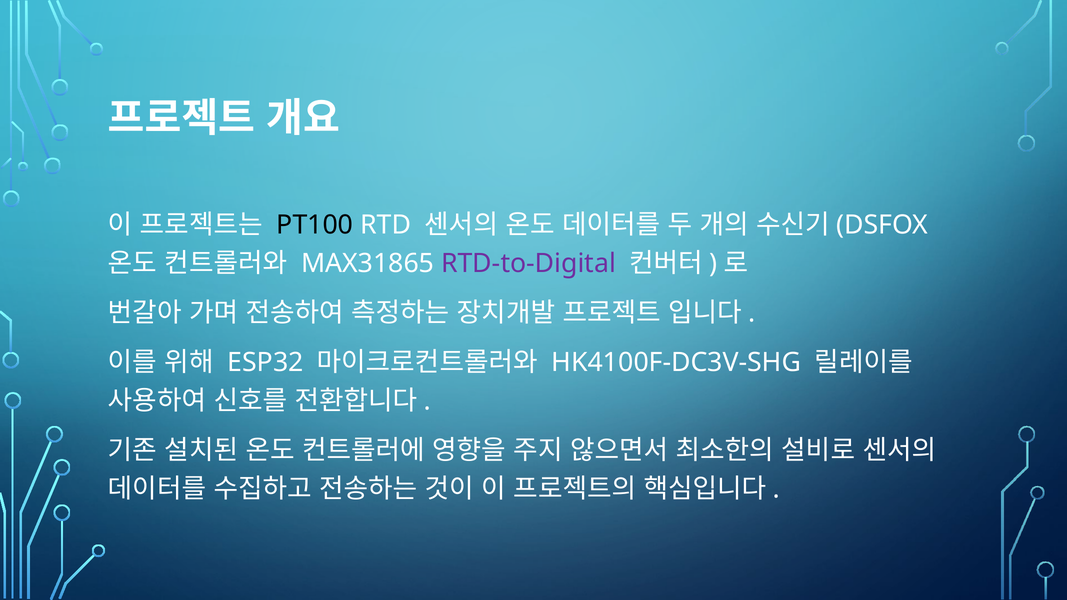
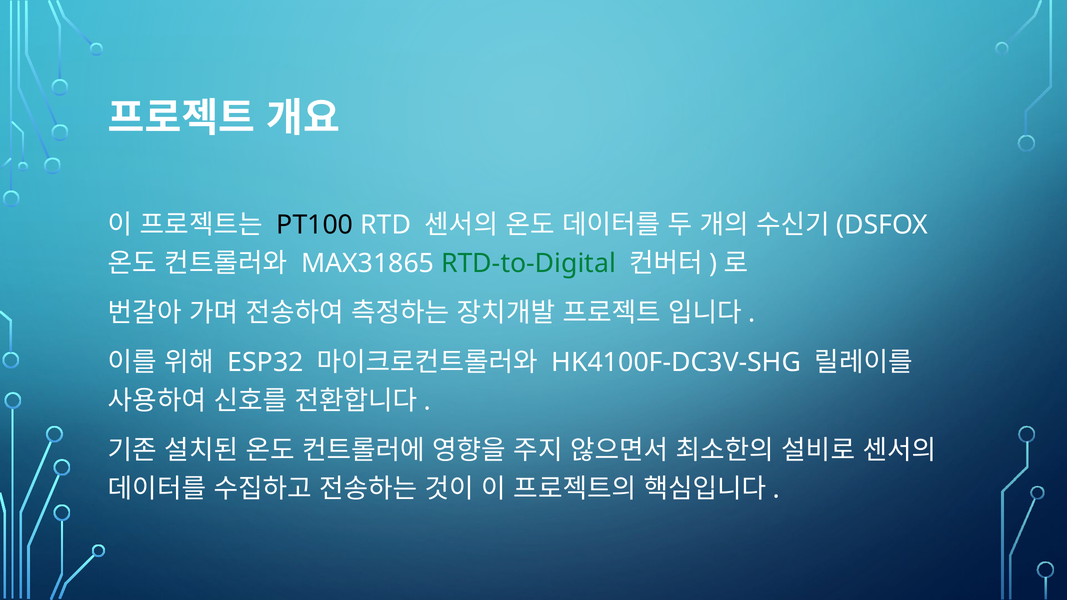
RTD-to-Digital colour: purple -> green (528, 264)
